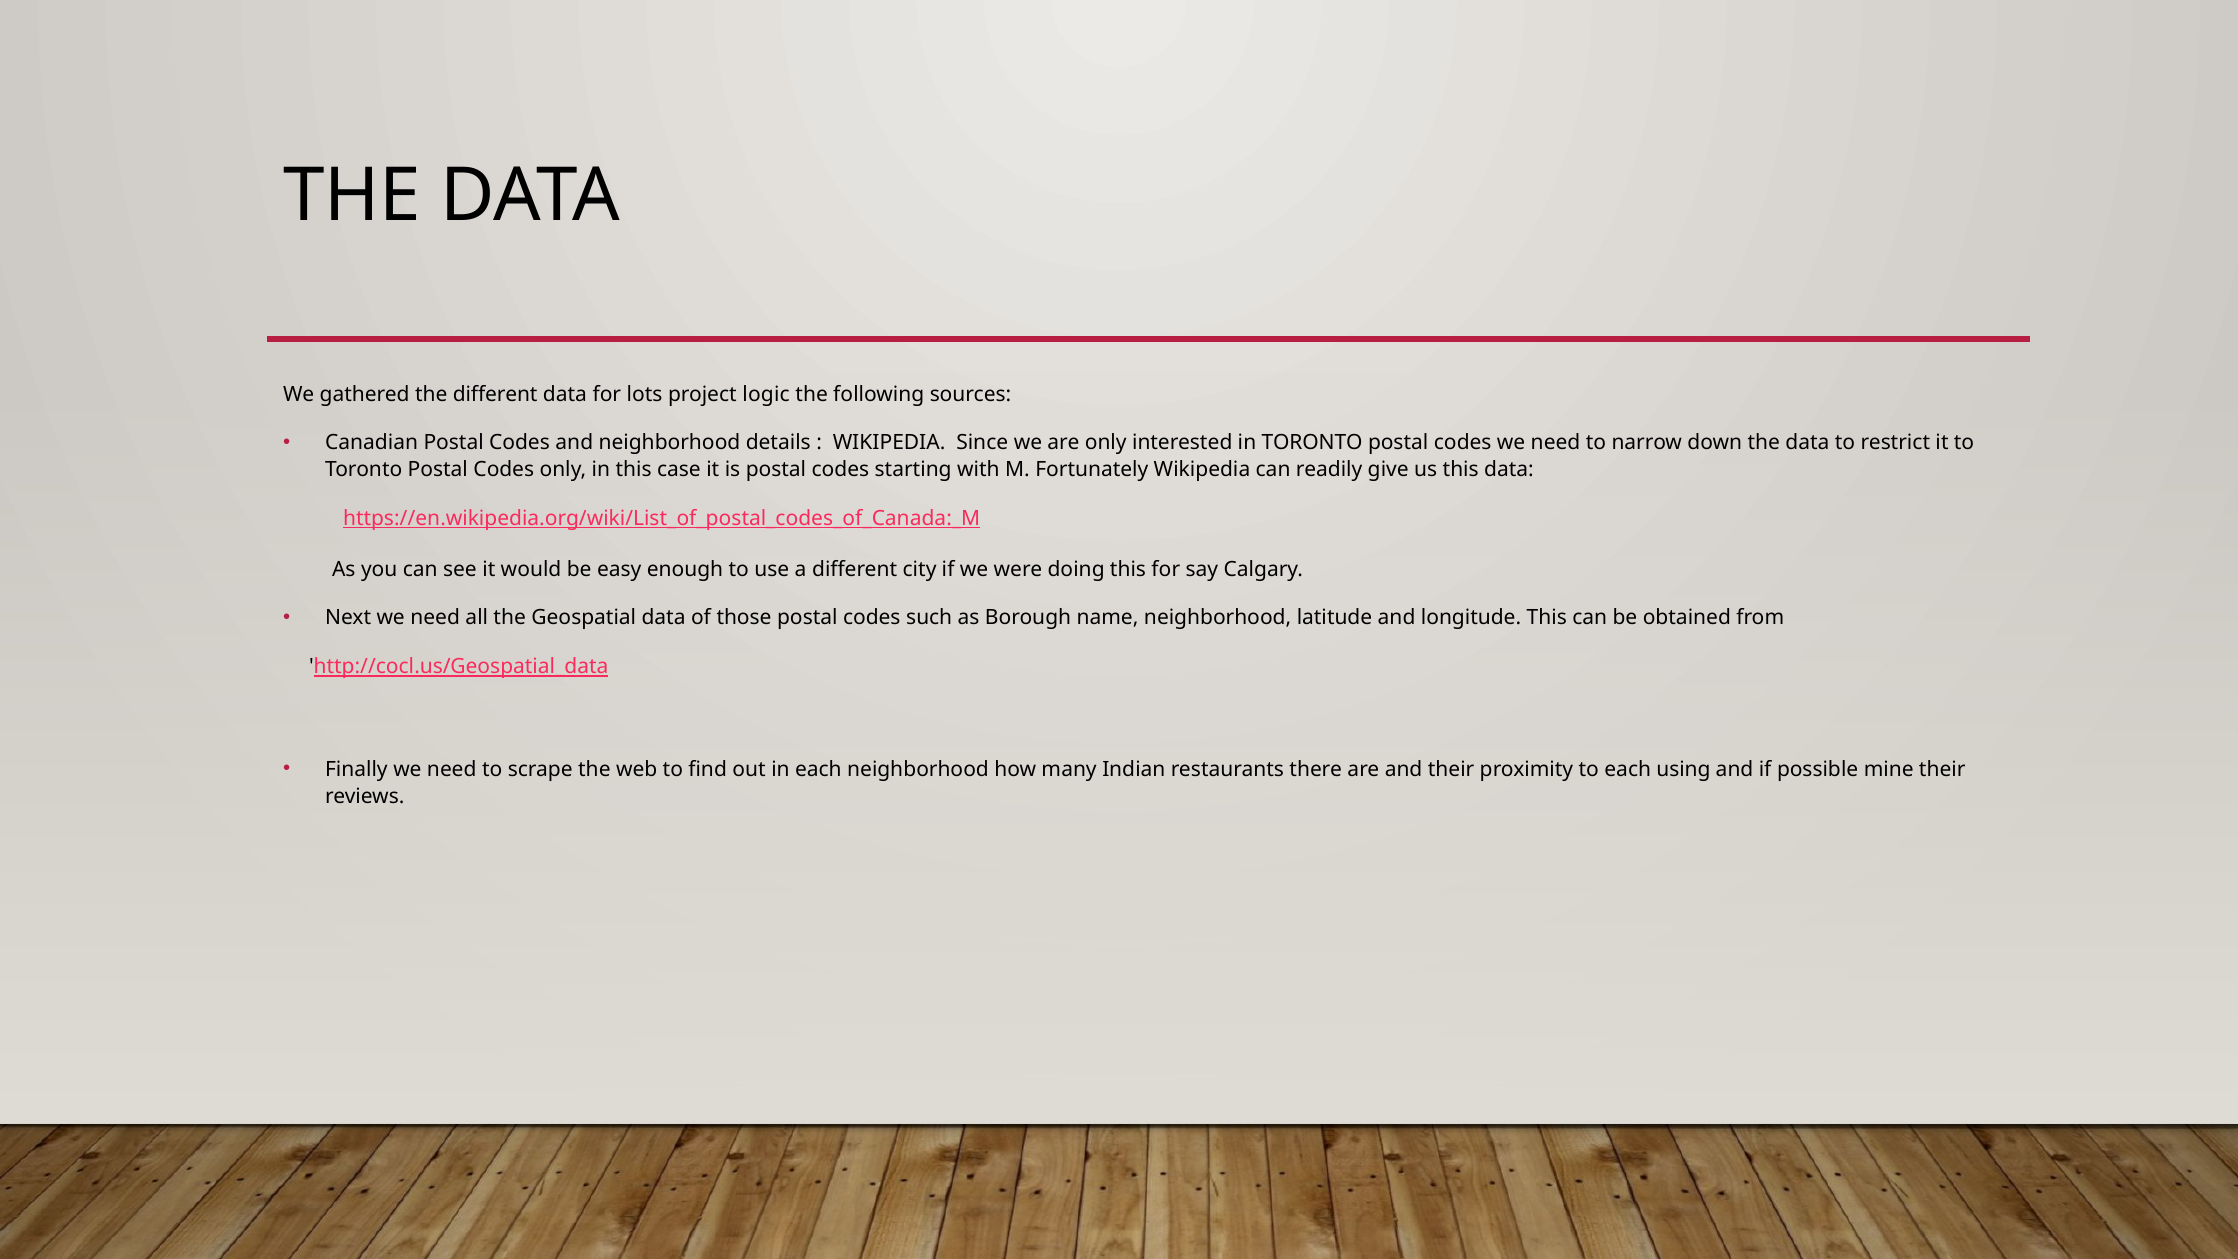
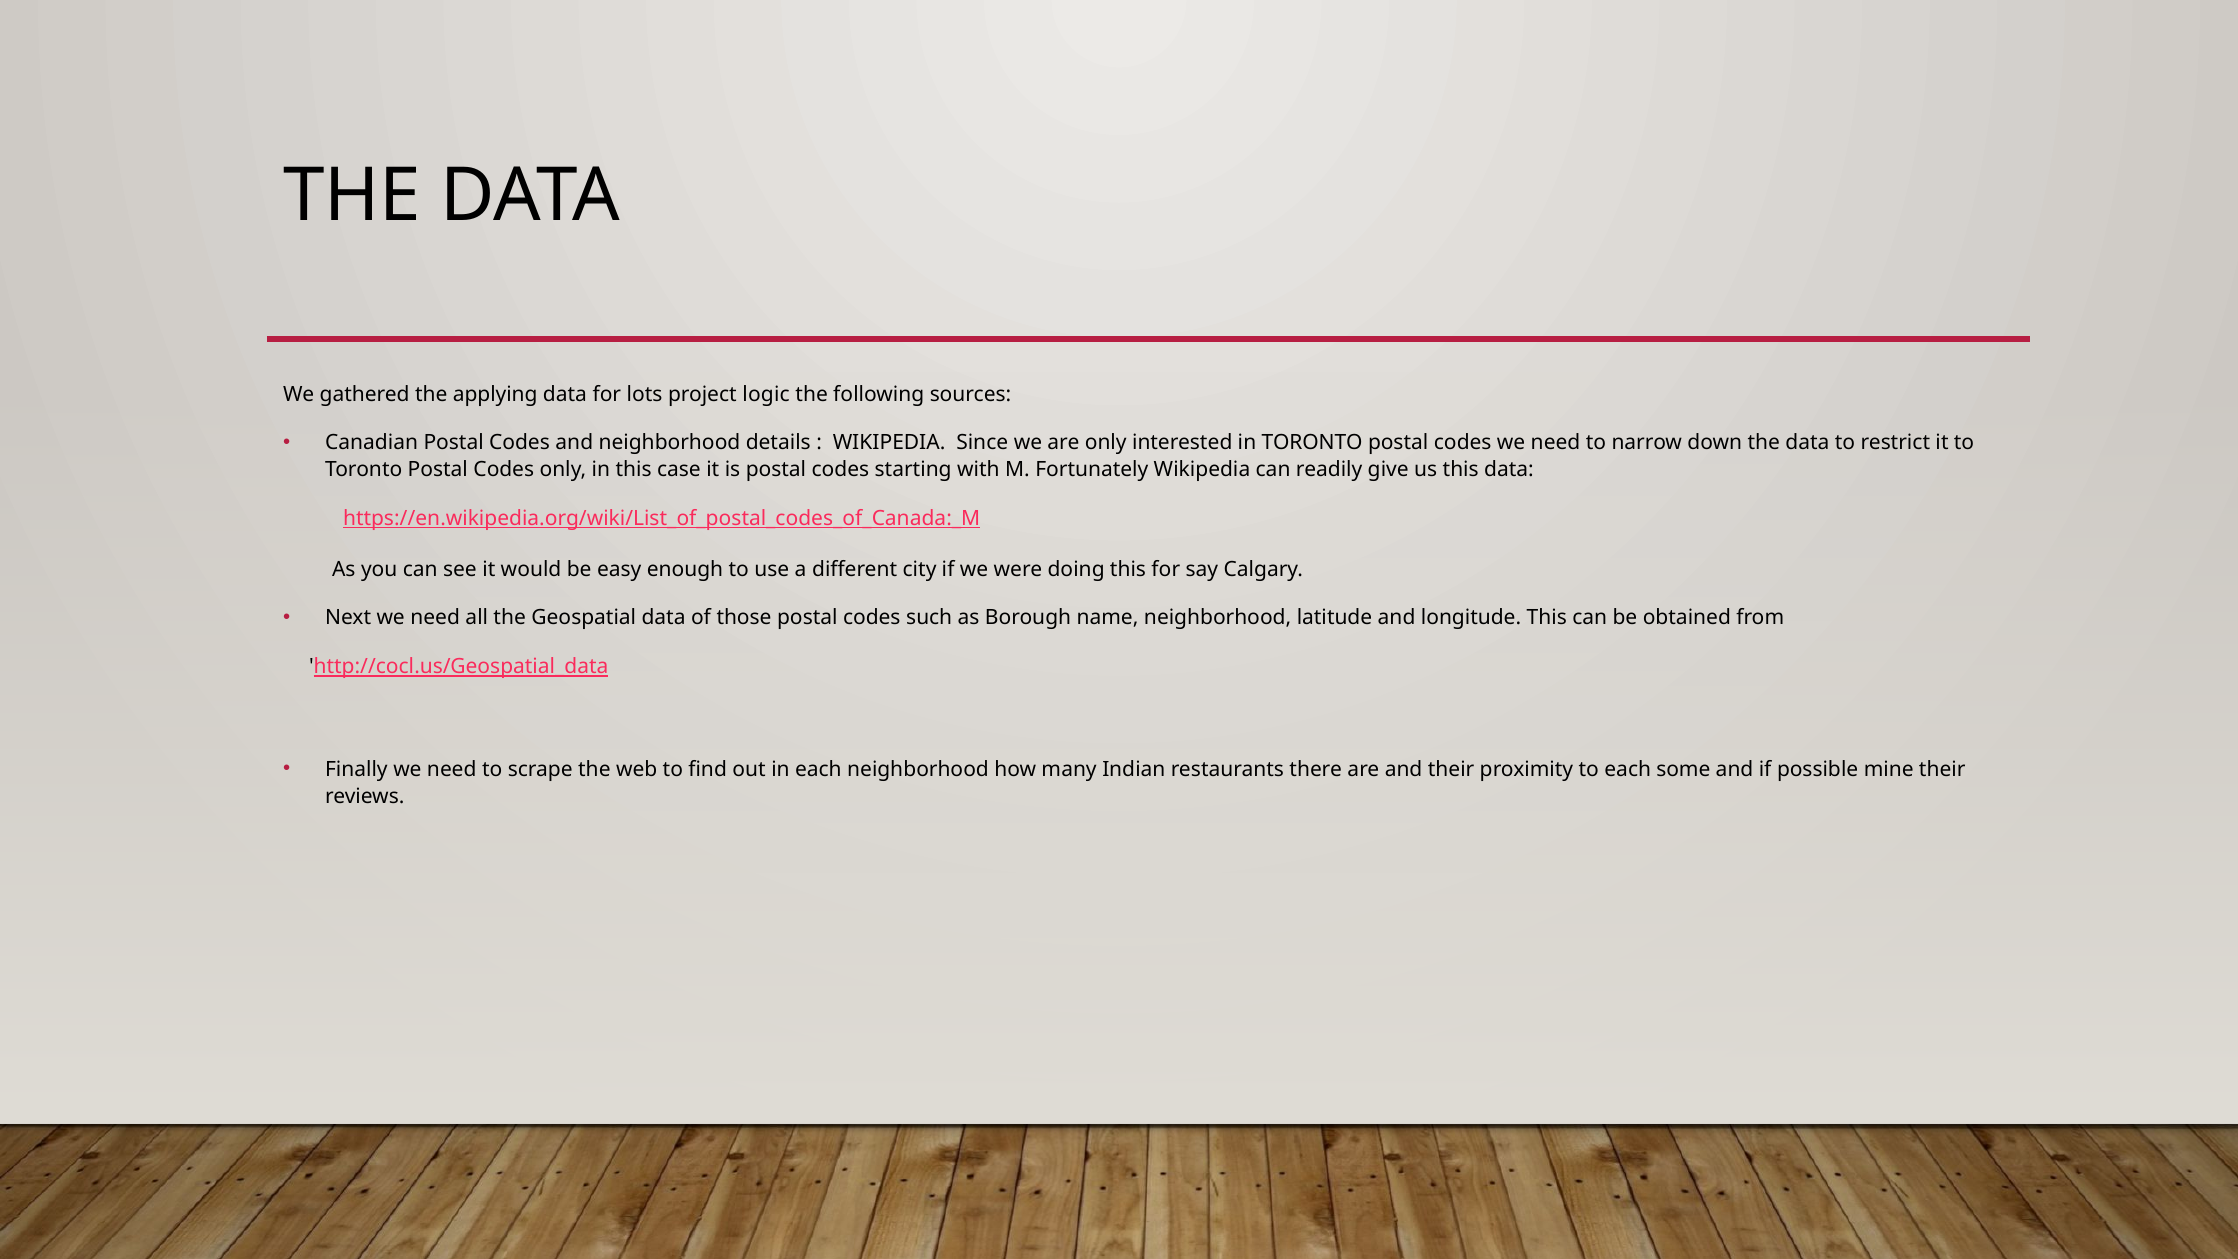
the different: different -> applying (495, 394)
using: using -> some (1683, 769)
